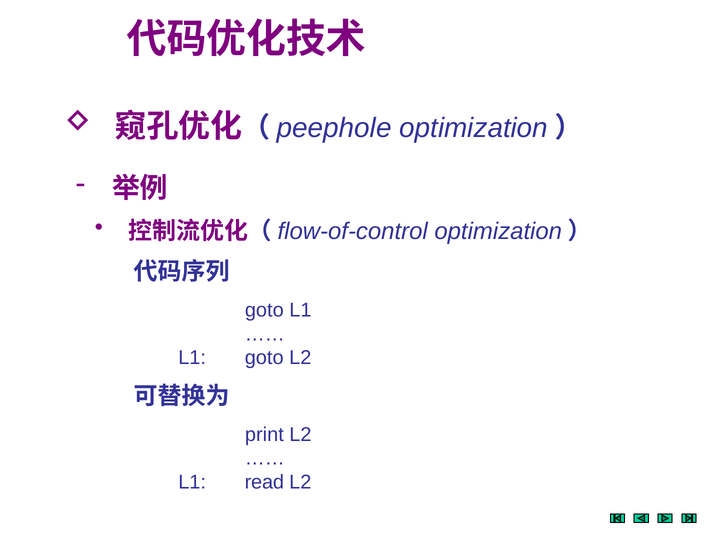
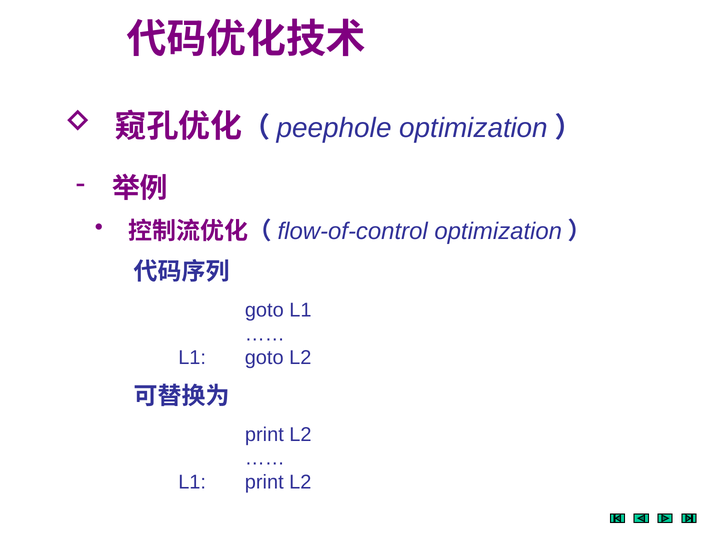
L1 read: read -> print (264, 483)
